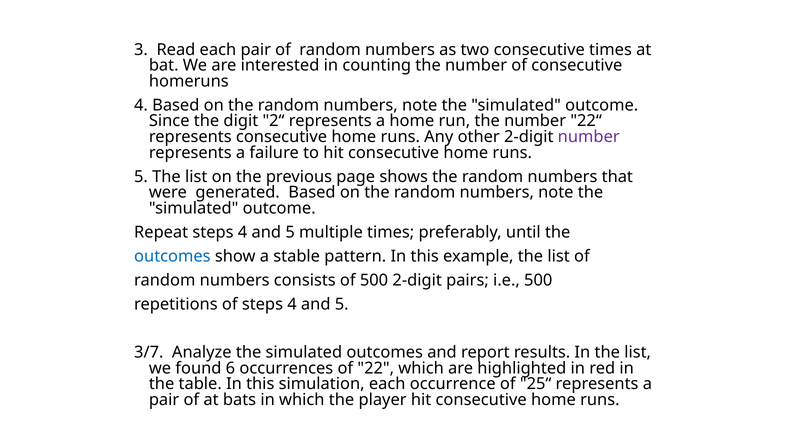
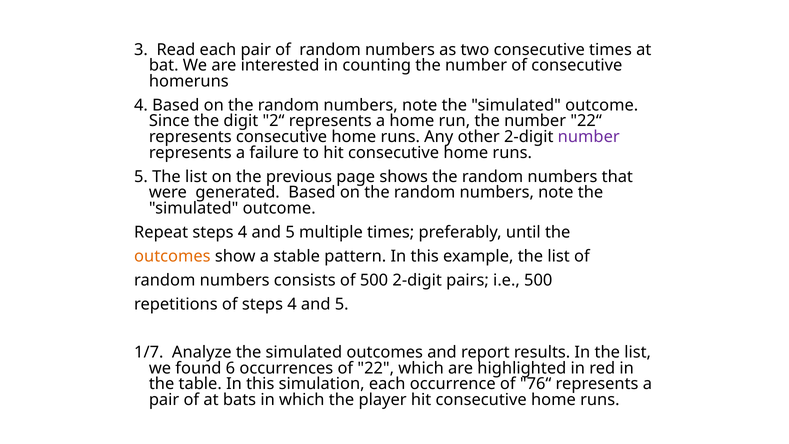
outcomes colour: blue -> orange (172, 256)
3/7: 3/7 -> 1/7 (149, 352)
25“: 25“ -> 76“ (536, 384)
